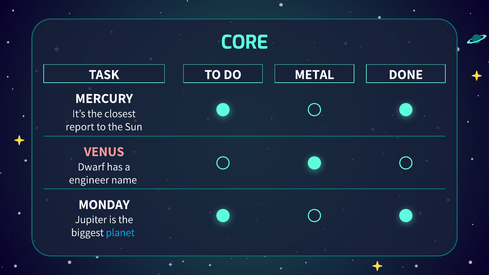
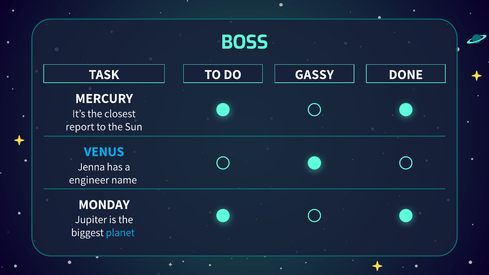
CORE: CORE -> BOSS (245, 42)
METAL: METAL -> GASSY (314, 75)
VENUS colour: pink -> light blue (104, 152)
Dwarf: Dwarf -> Jenna (91, 167)
